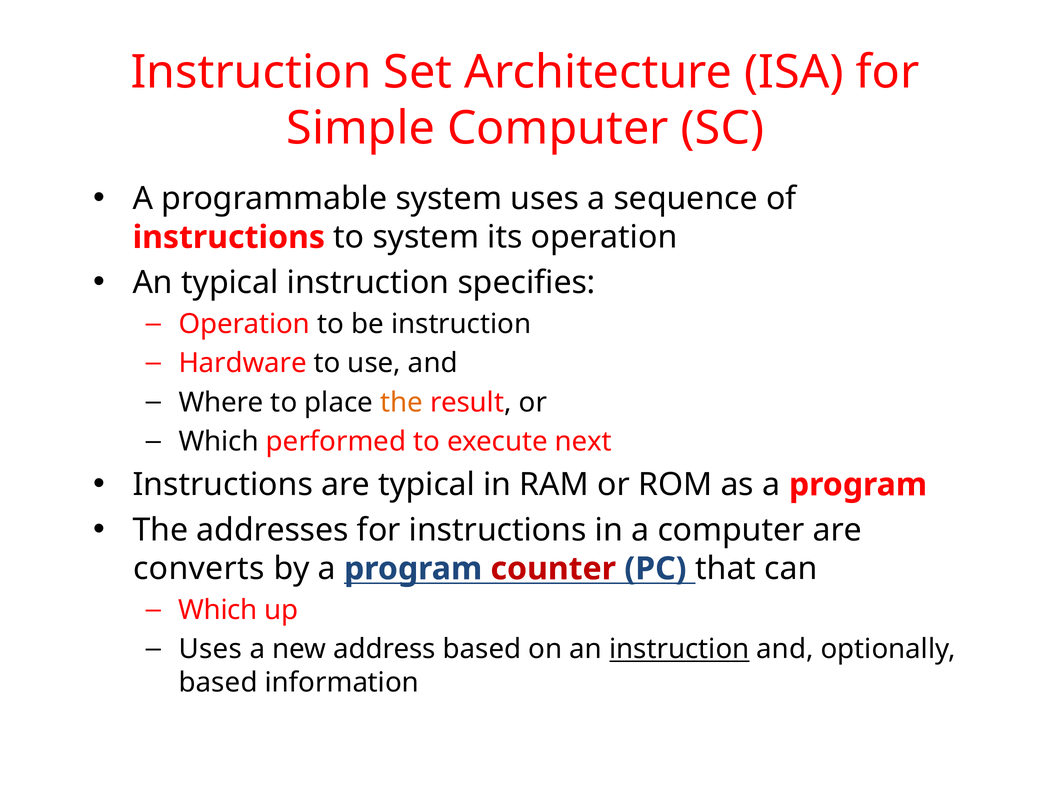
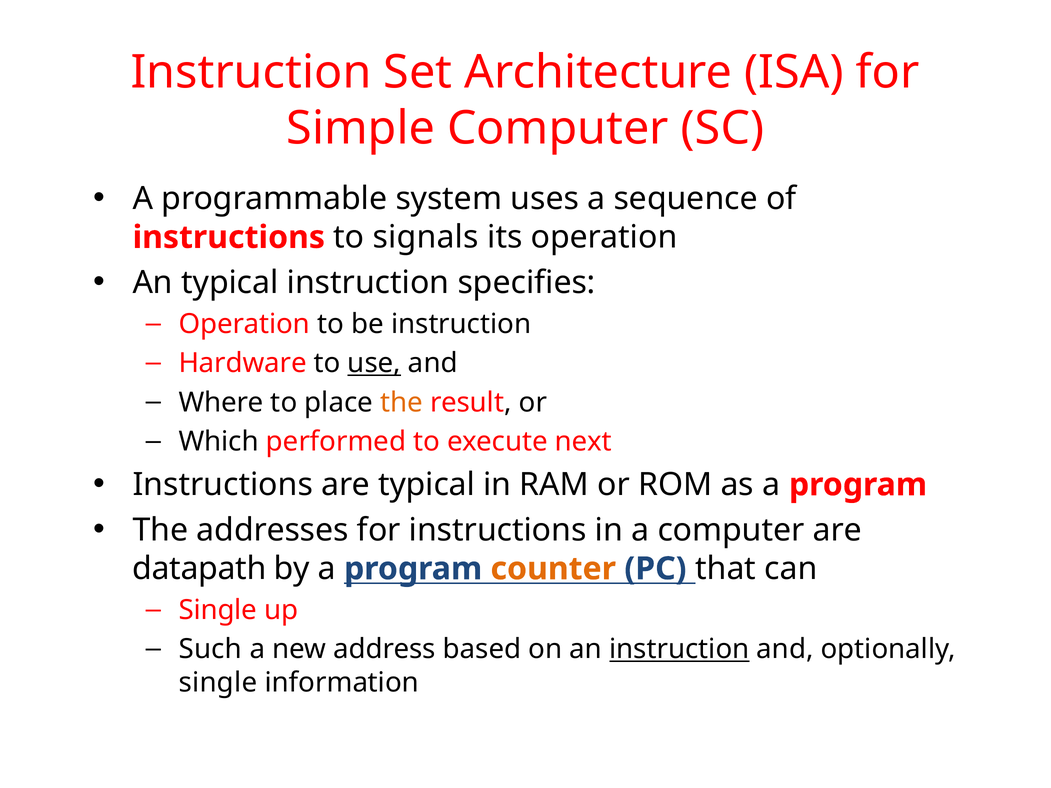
to system: system -> signals (426, 237)
use underline: none -> present (374, 363)
converts: converts -> datapath (199, 569)
counter colour: red -> orange (553, 569)
Which: Which -> Single (218, 610)
Uses: Uses -> Such (210, 649)
based: based -> single (218, 683)
